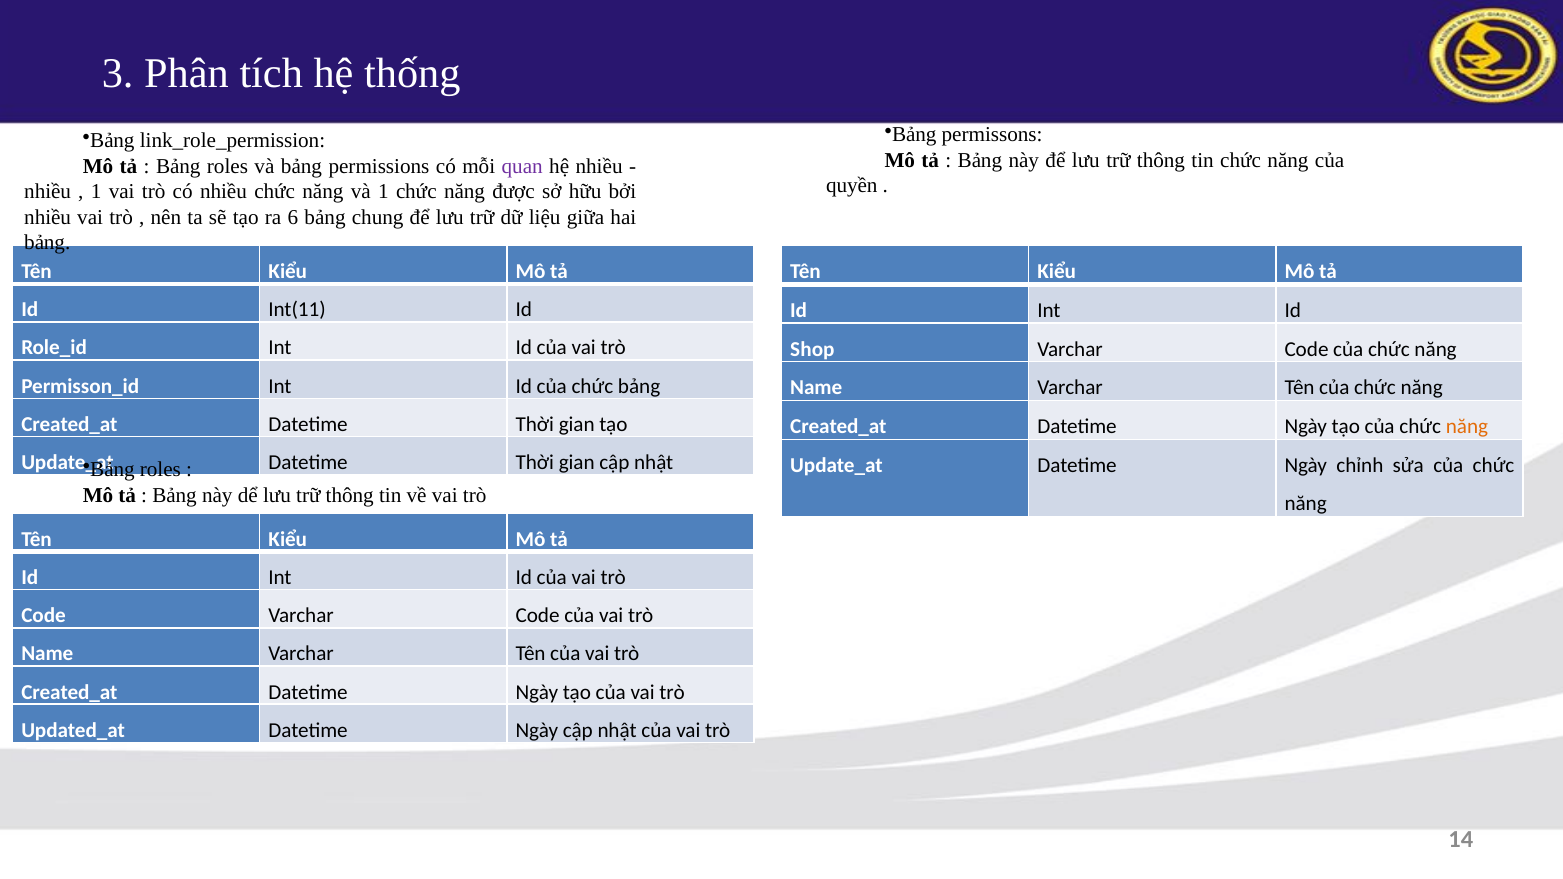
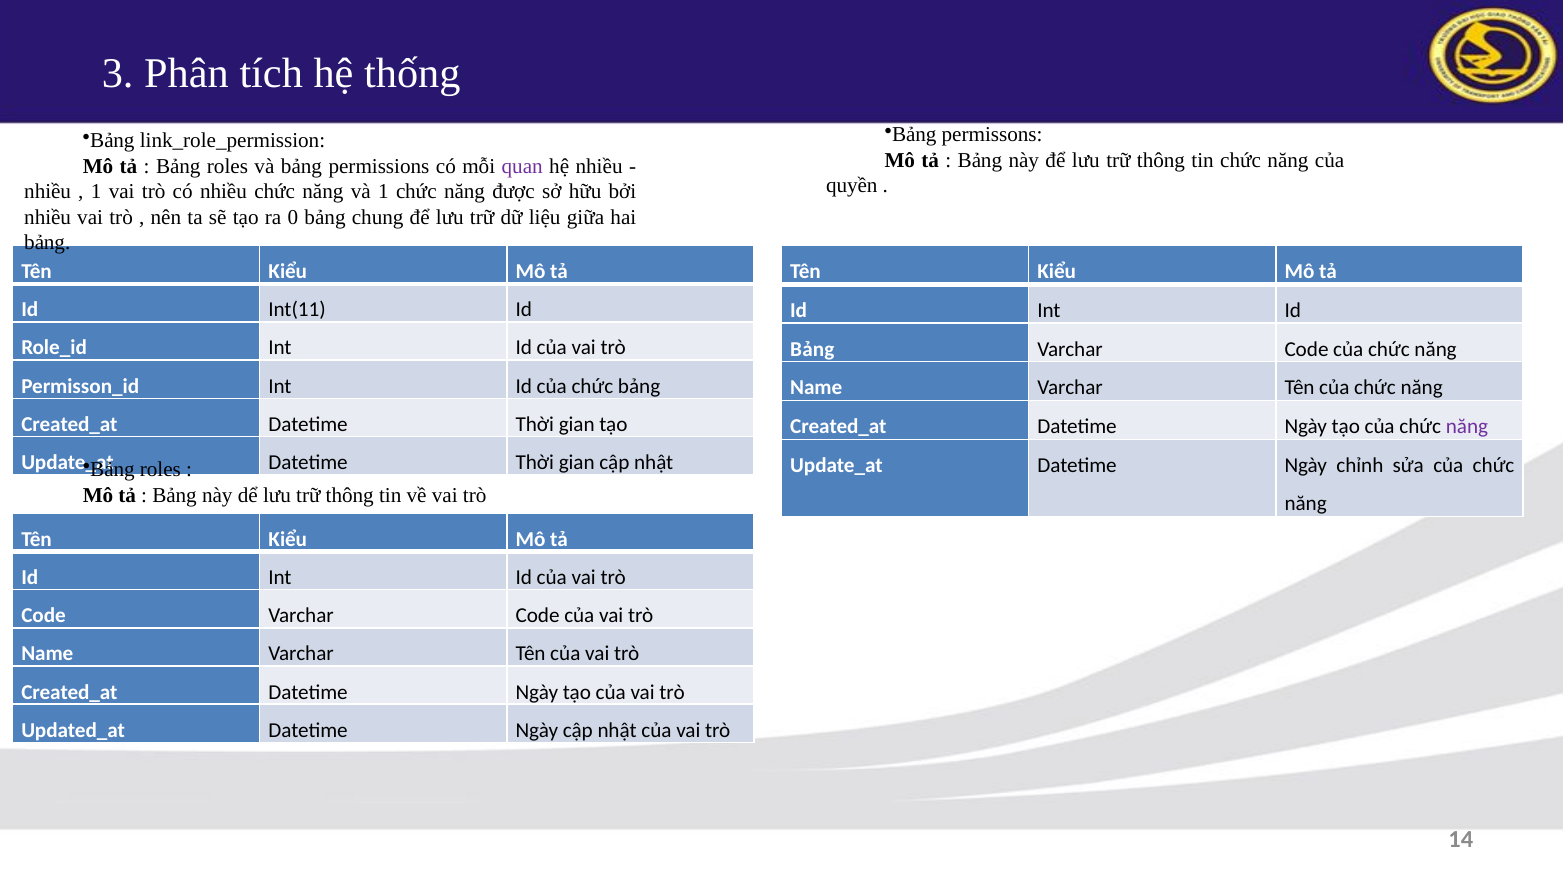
6: 6 -> 0 (293, 217)
Shop: Shop -> Bảng (812, 349)
năng colour: orange -> purple (1467, 427)
